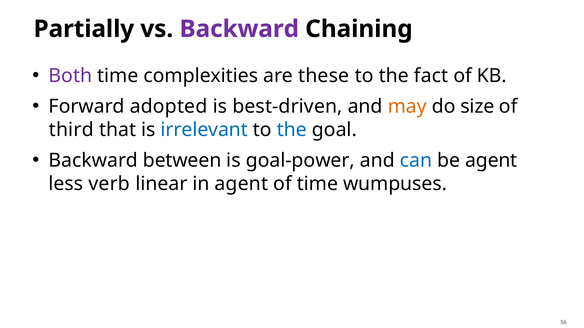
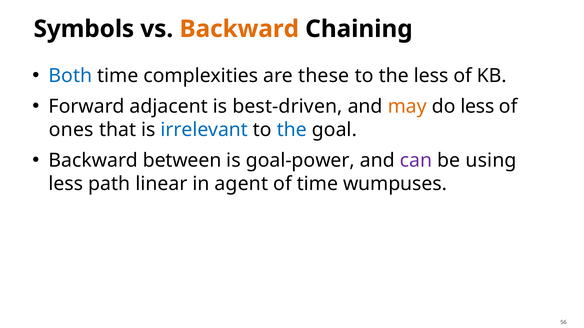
Partially: Partially -> Symbols (84, 29)
Backward colour: purple -> orange (239, 29)
Both colour: purple -> blue (70, 76)
the fact: fact -> less (431, 76)
adopted: adopted -> adjacent (169, 107)
do size: size -> less (477, 107)
third: third -> ones (71, 130)
can colour: blue -> purple (416, 161)
be agent: agent -> using (491, 161)
verb: verb -> path (109, 184)
